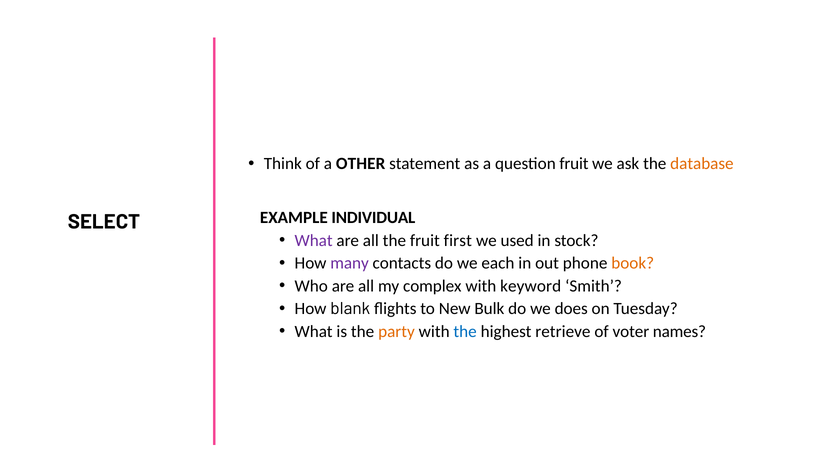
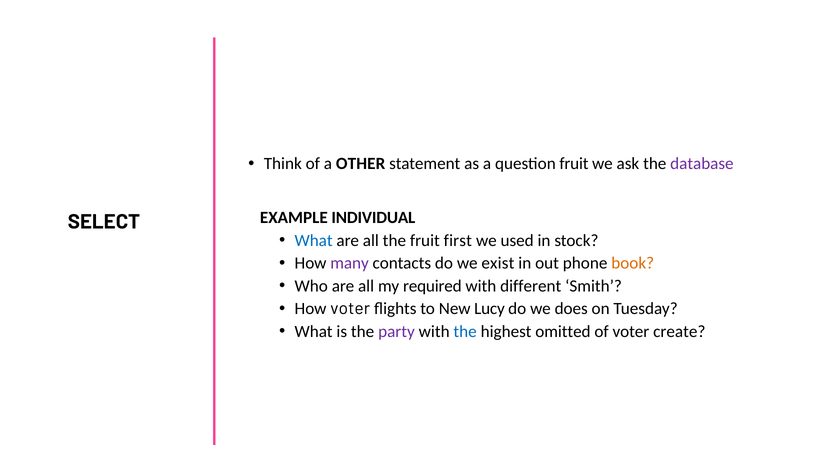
database colour: orange -> purple (702, 164)
What colour: purple -> blue (314, 241)
each: each -> exist (498, 263)
complex: complex -> required (432, 286)
keyword: keyword -> different (531, 286)
How blank: blank -> voter (350, 309)
Bulk: Bulk -> Lucy (489, 309)
party colour: orange -> purple (396, 332)
retrieve: retrieve -> omitted (563, 332)
names: names -> create (679, 332)
